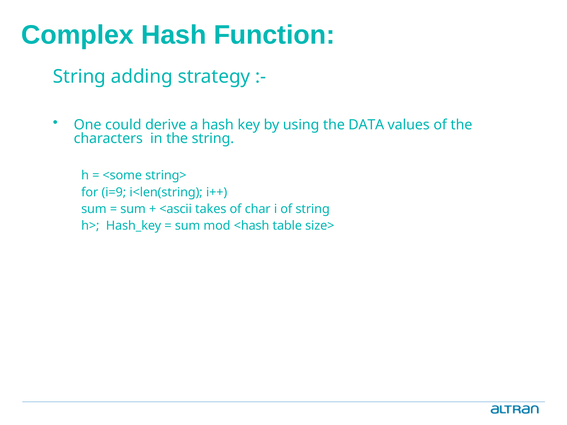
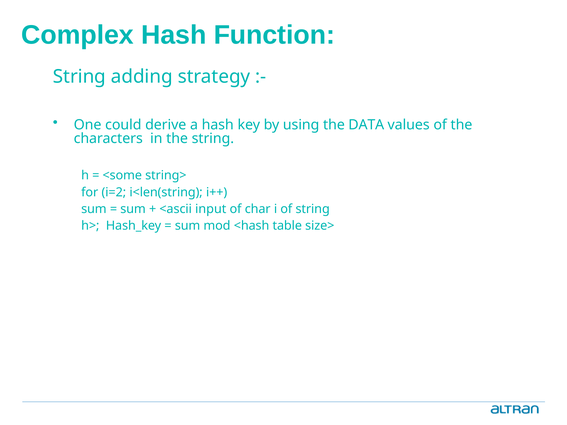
i=9: i=9 -> i=2 (114, 192)
takes: takes -> input (211, 209)
